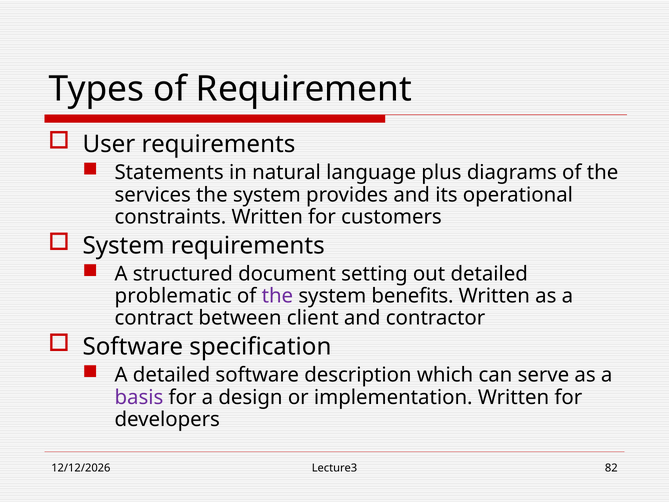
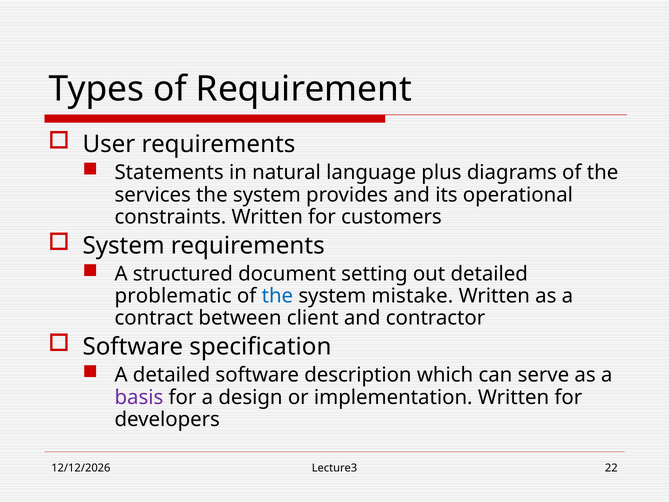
the colour: purple -> blue (277, 296)
benefits: benefits -> mistake (412, 296)
82: 82 -> 22 (611, 468)
